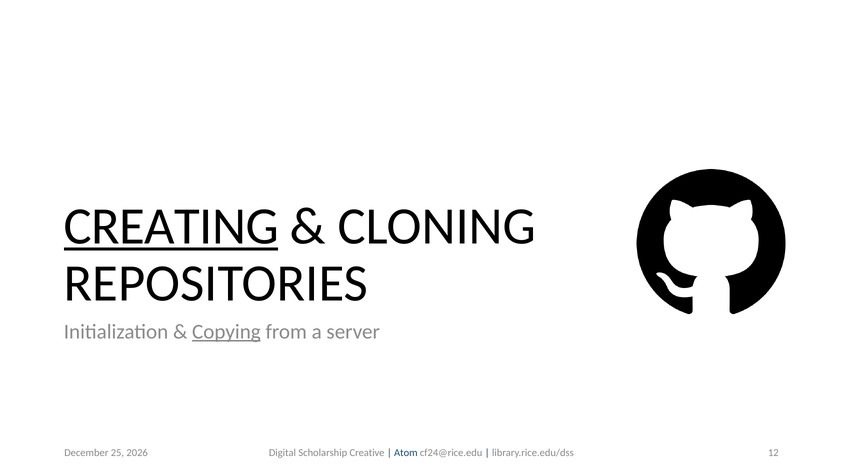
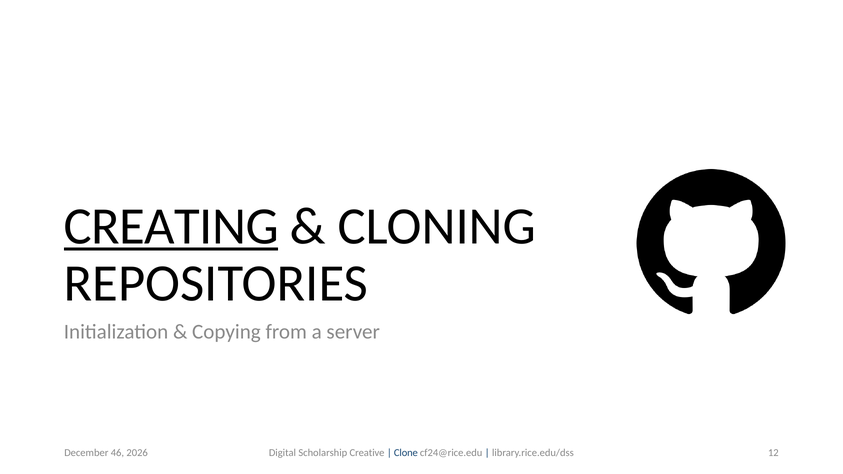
Copying underline: present -> none (226, 332)
25: 25 -> 46 (117, 453)
Atom: Atom -> Clone (406, 453)
